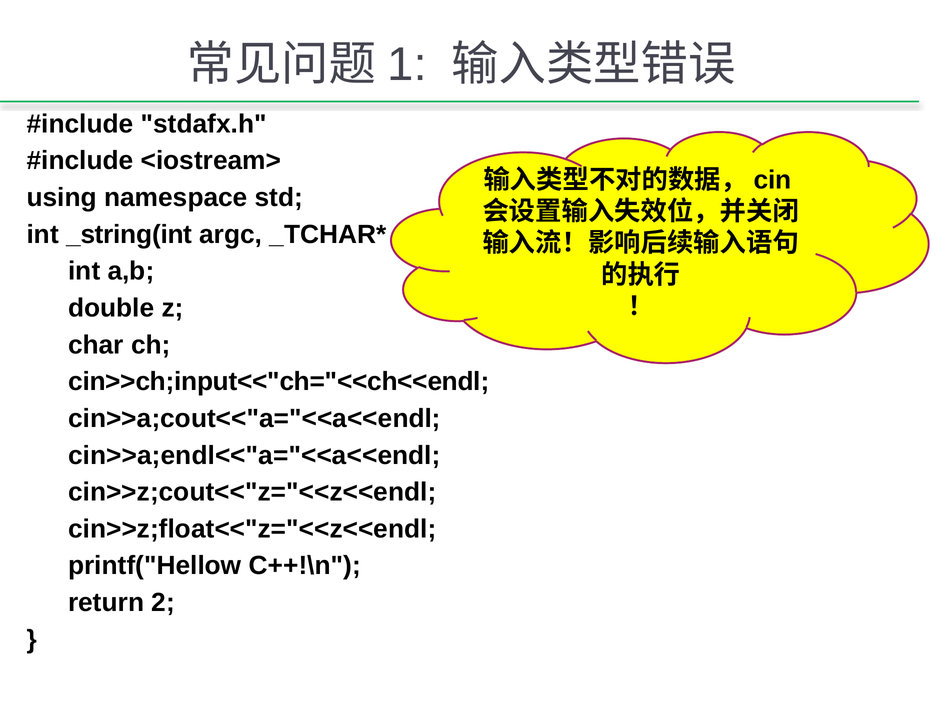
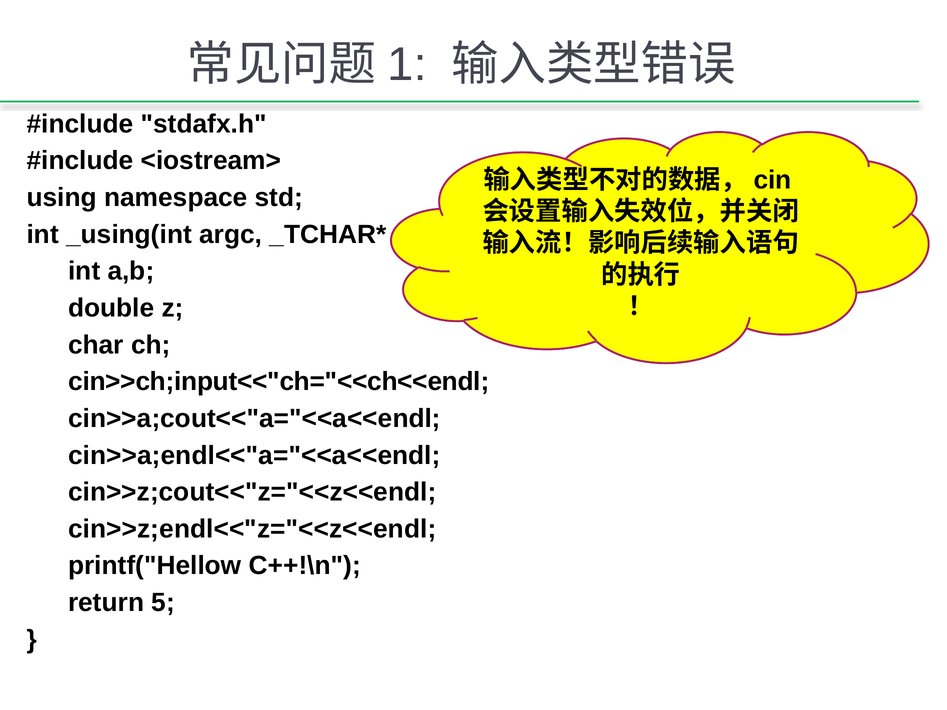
_string(int: _string(int -> _using(int (129, 234)
cin>>z;float<<"z="<<z<<endl: cin>>z;float<<"z="<<z<<endl -> cin>>z;endl<<"z="<<z<<endl (252, 529)
2: 2 -> 5 (163, 603)
